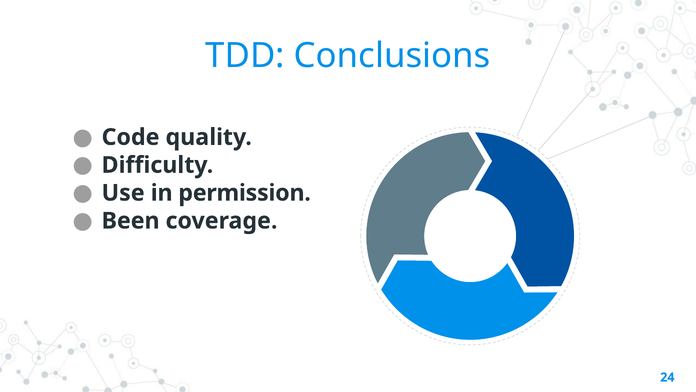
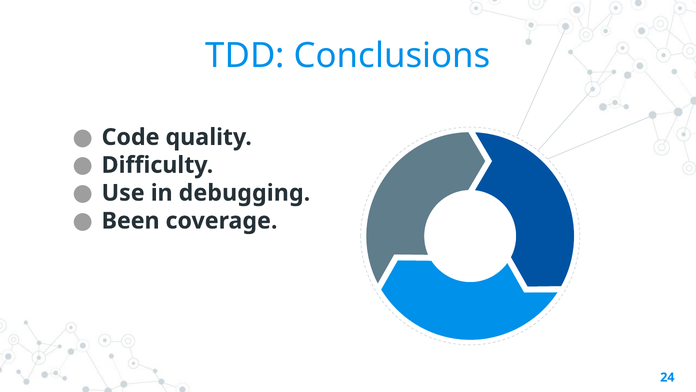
permission: permission -> debugging (244, 193)
